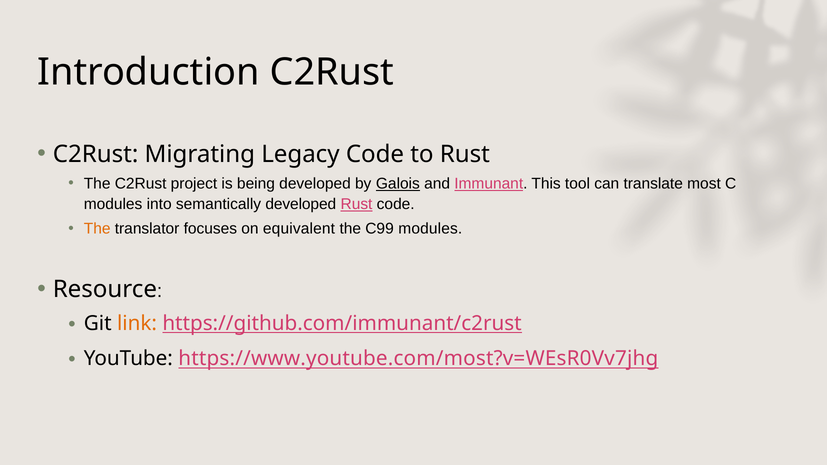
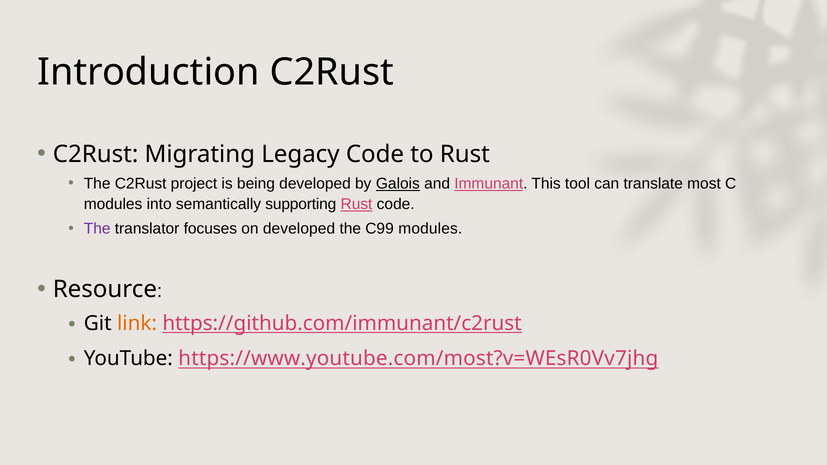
semantically developed: developed -> supporting (301, 204)
The colour: orange -> purple (97, 229)
on equivalent: equivalent -> developed (299, 229)
